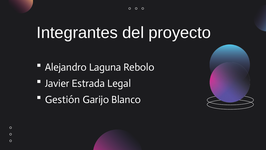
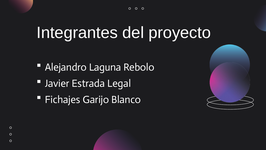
Gestión: Gestión -> Fichajes (63, 99)
